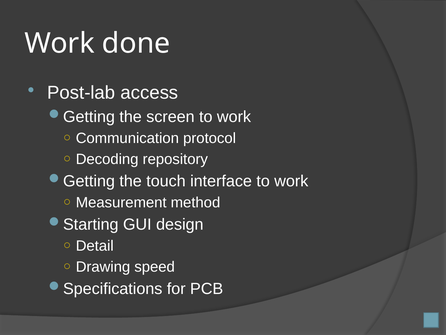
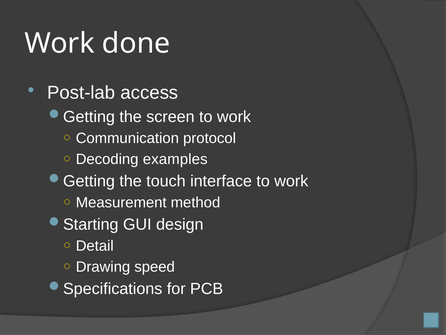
repository: repository -> examples (175, 159)
